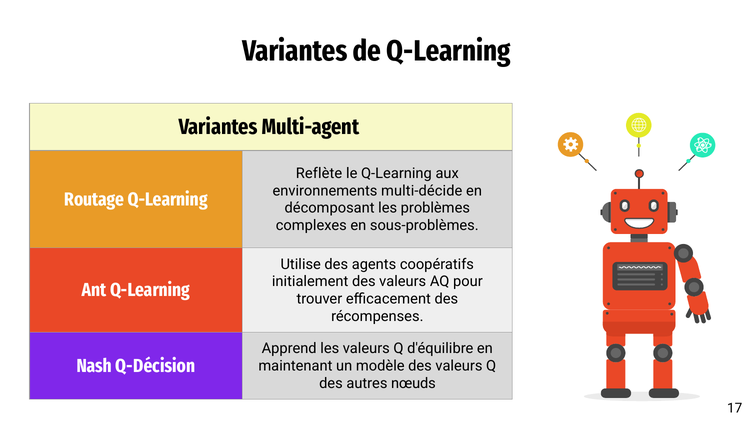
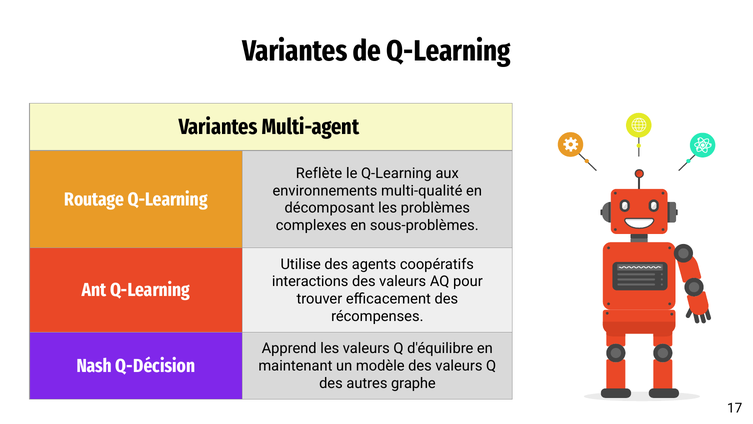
multi-décide: multi-décide -> multi-qualité (422, 191)
initialement: initialement -> interactions (310, 281)
nœuds: nœuds -> graphe (413, 383)
